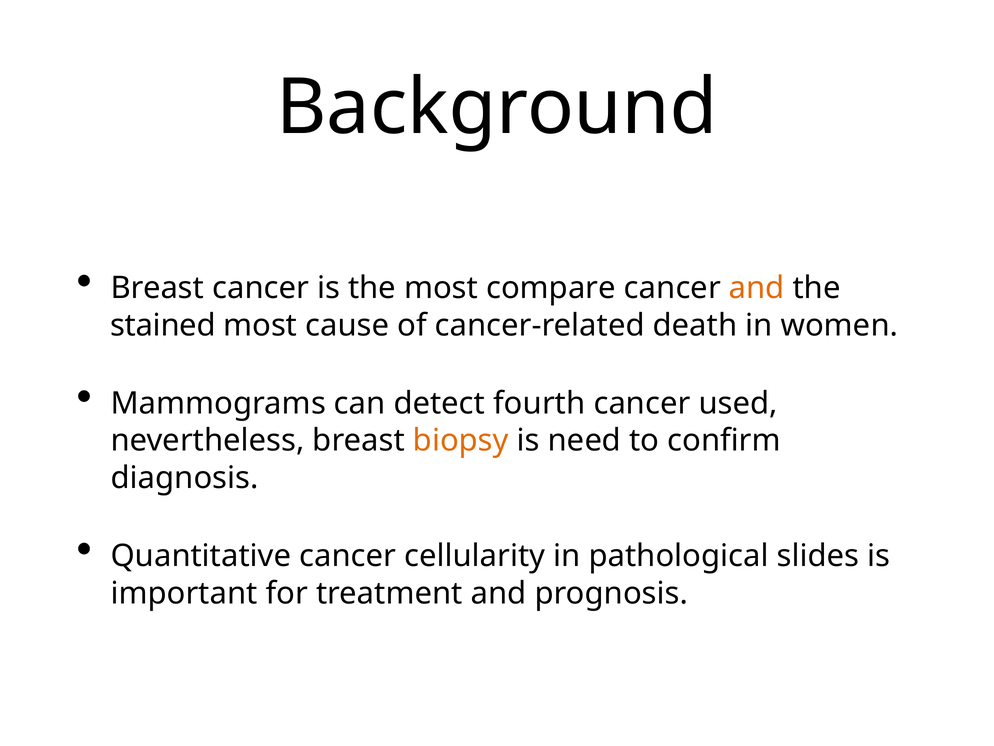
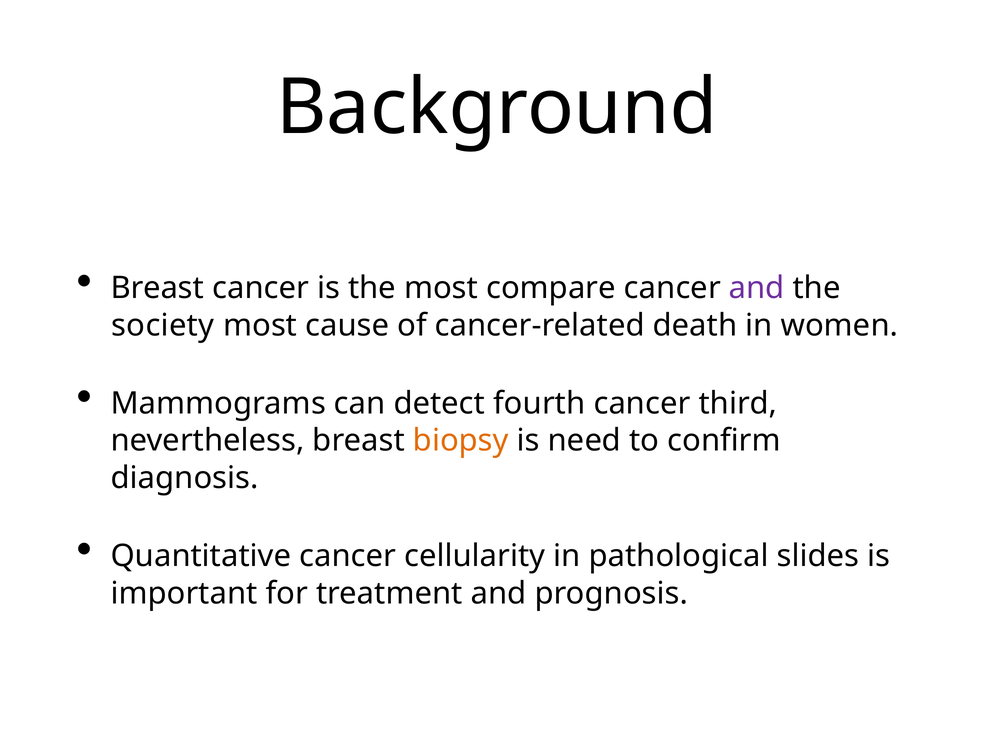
and colour: orange -> purple (757, 288)
stained: stained -> society (163, 325)
used: used -> third (738, 403)
